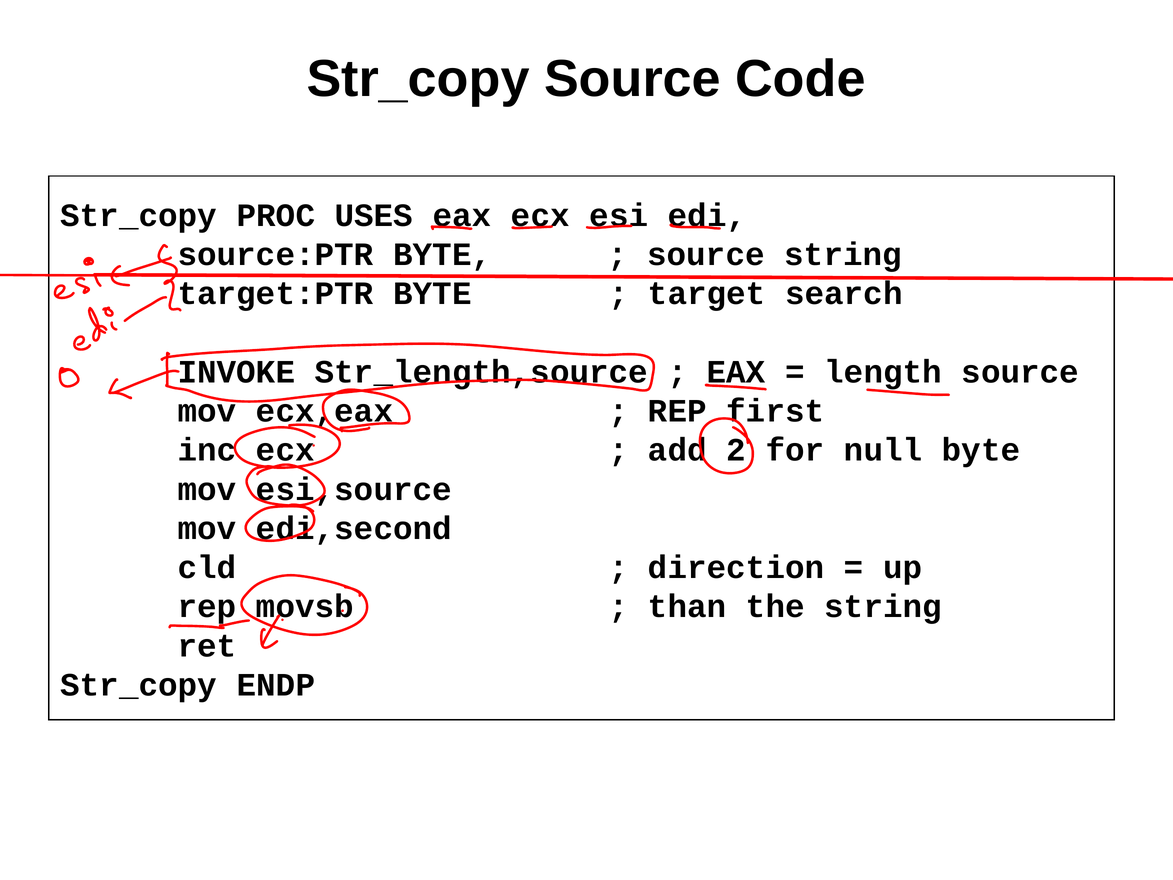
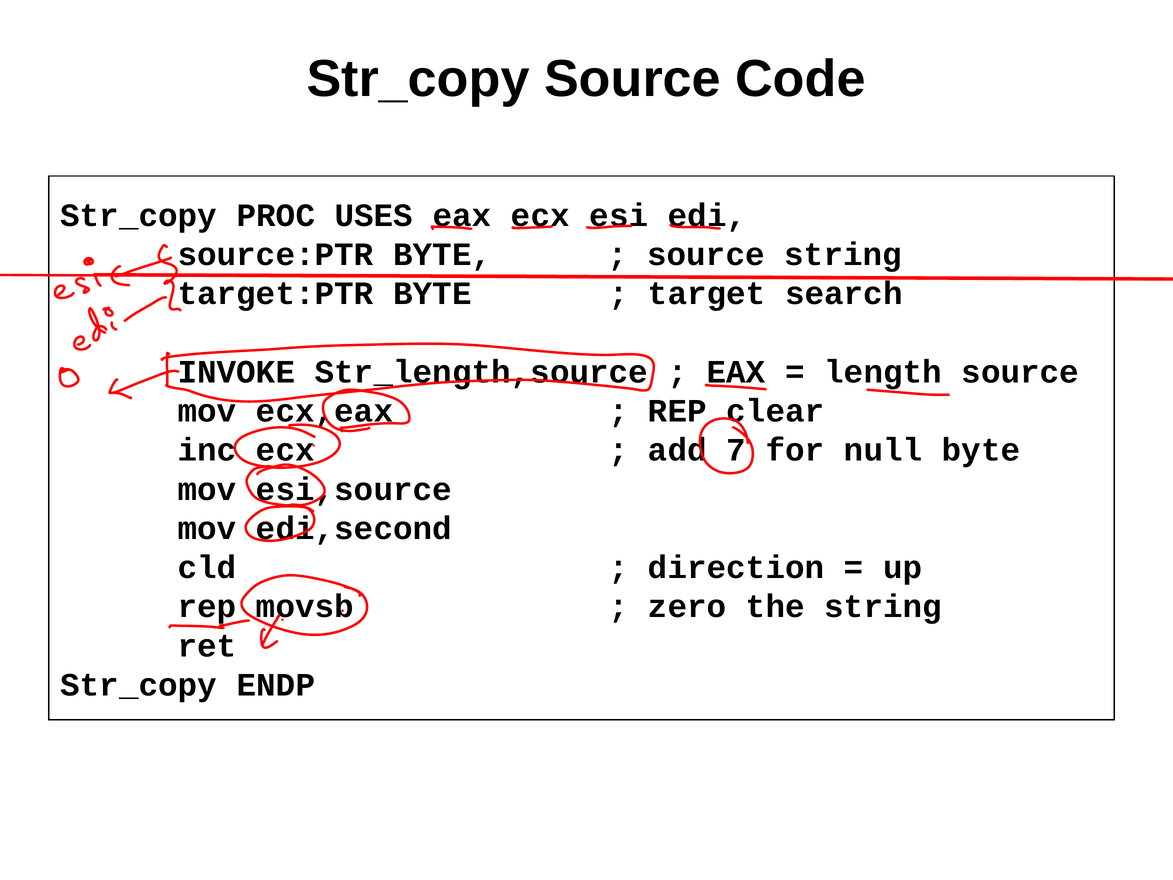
first: first -> clear (775, 411)
2: 2 -> 7 (736, 450)
than: than -> zero (687, 607)
